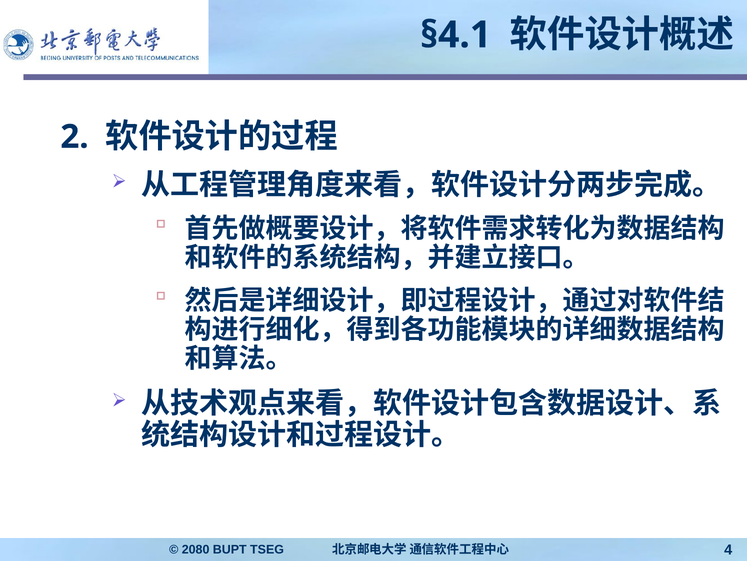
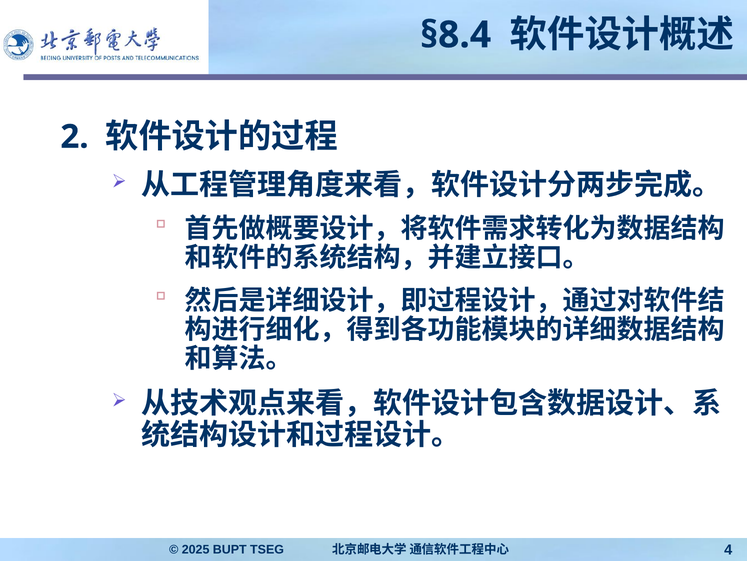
§4.1: §4.1 -> §8.4 (456, 35)
2080: 2080 -> 2025 (196, 549)
